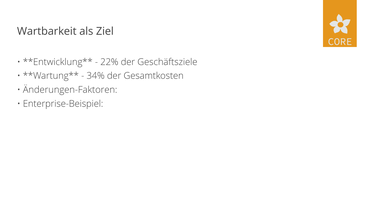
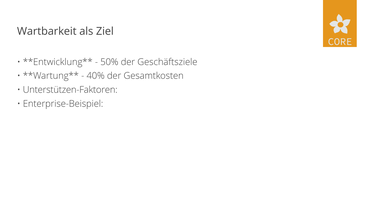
22%: 22% -> 50% (109, 62)
34%: 34% -> 40% (96, 76)
Änderungen-Faktoren: Änderungen-Faktoren -> Unterstützen-Faktoren (70, 90)
